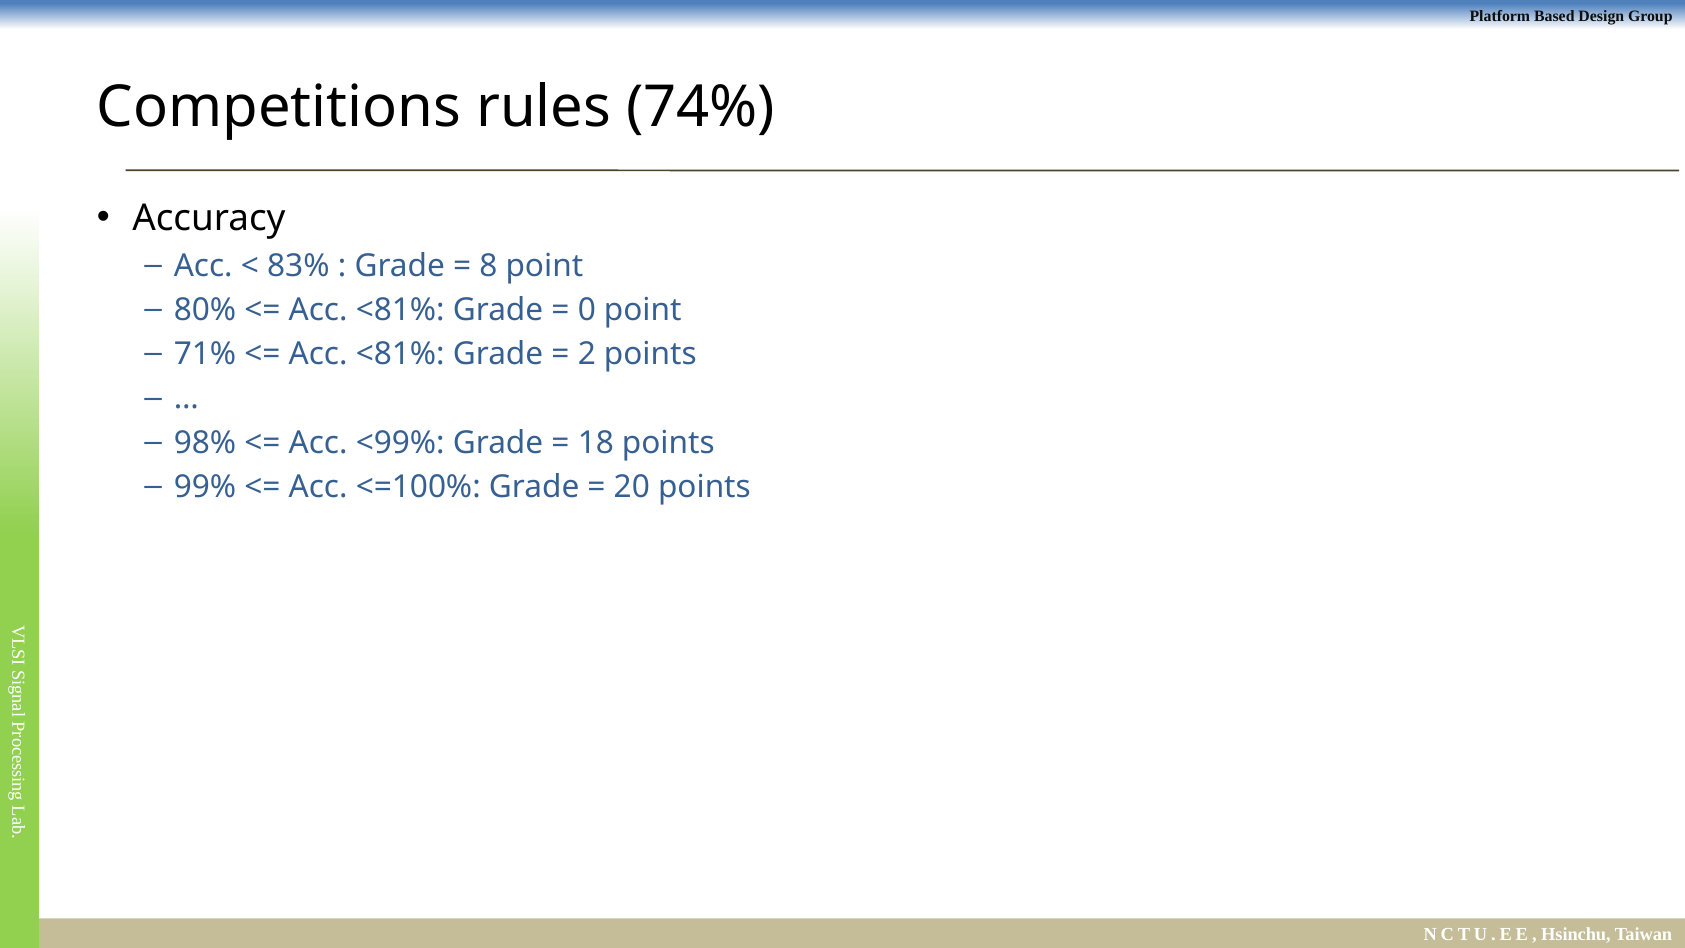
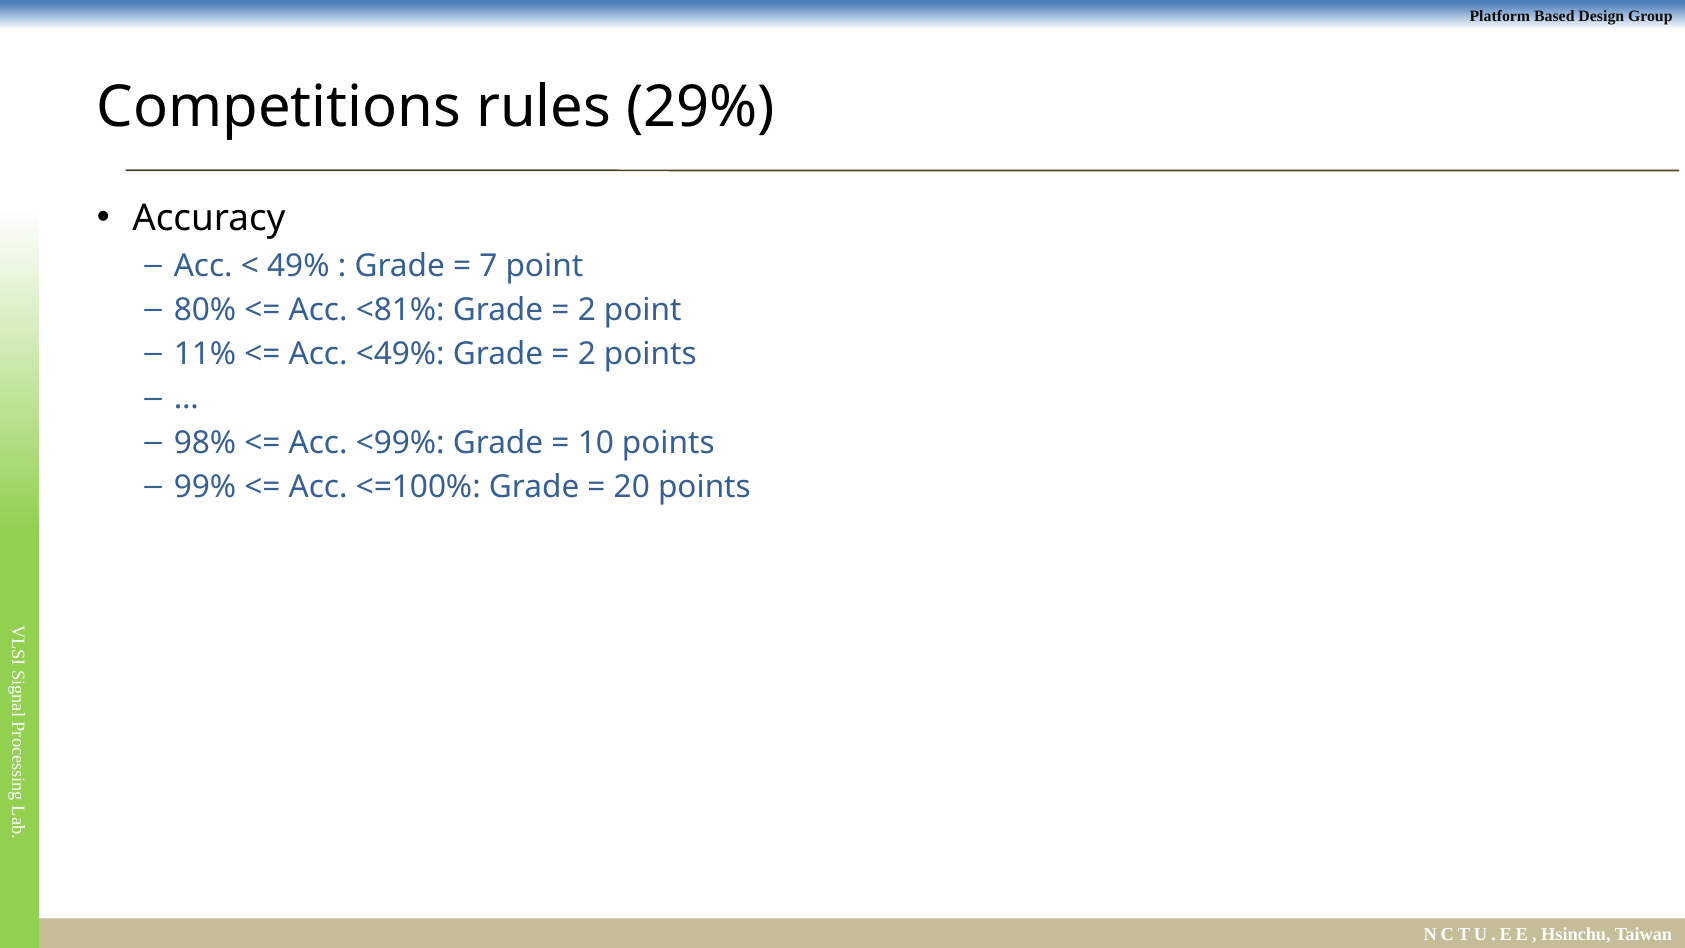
74%: 74% -> 29% (701, 107)
83%: 83% -> 49% (298, 266)
8: 8 -> 7 (488, 266)
0: 0 -> 2 (587, 310)
71%: 71% -> 11% (205, 354)
<81%: <81% -> <49% (400, 354)
18: 18 -> 10 (596, 443)
